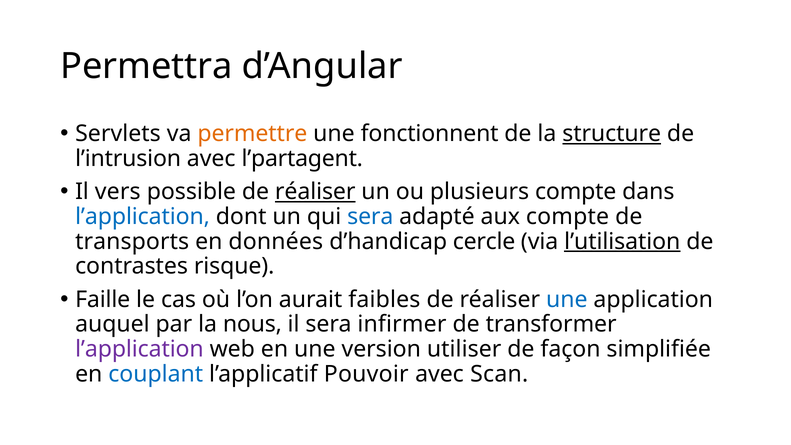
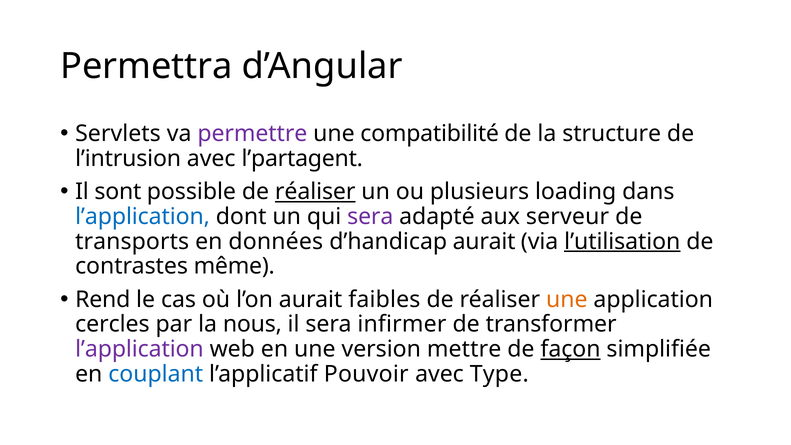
permettre colour: orange -> purple (252, 134)
fonctionnent: fonctionnent -> compatibilité (430, 134)
structure underline: present -> none (612, 134)
vers: vers -> sont (118, 192)
plusieurs compte: compte -> loading (576, 192)
sera colour: blue -> purple (370, 217)
aux compte: compte -> serveur (568, 217)
d’handicap cercle: cercle -> aurait (484, 241)
risque: risque -> même (234, 266)
Faille: Faille -> Rend (103, 299)
une colour: blue -> orange (567, 299)
auquel: auquel -> cercles (112, 324)
utiliser: utiliser -> mettre (464, 349)
façon underline: none -> present (571, 349)
Scan: Scan -> Type (499, 374)
